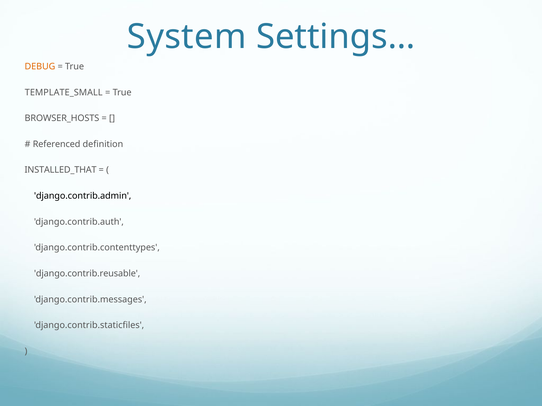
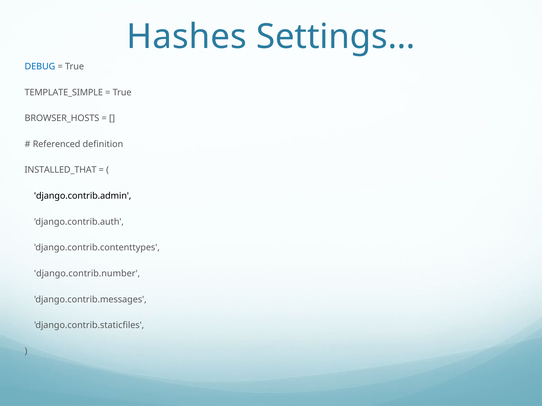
System: System -> Hashes (187, 37)
DEBUG colour: orange -> blue (40, 67)
TEMPLATE_SMALL: TEMPLATE_SMALL -> TEMPLATE_SIMPLE (64, 92)
django.contrib.reusable: django.contrib.reusable -> django.contrib.number (87, 274)
